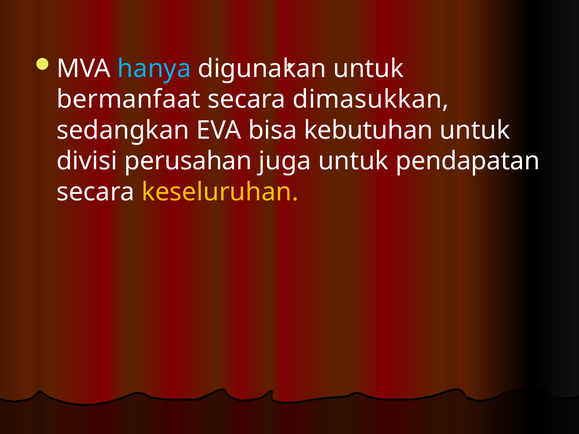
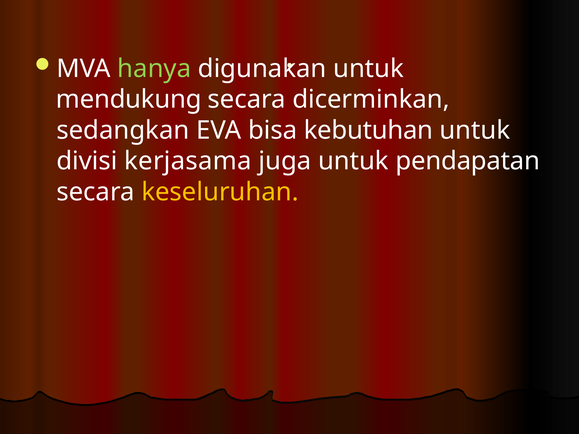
hanya colour: light blue -> light green (154, 69)
bermanfaat: bermanfaat -> mendukung (129, 99)
dimasukkan: dimasukkan -> dicerminkan (371, 99)
perusahan: perusahan -> kerjasama (188, 161)
